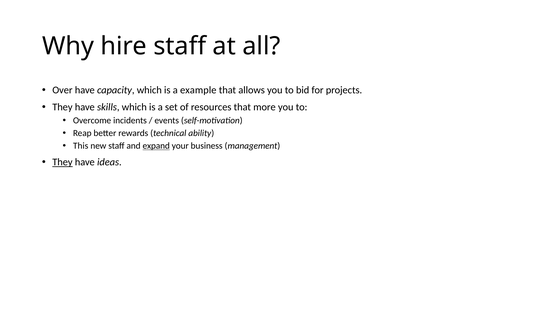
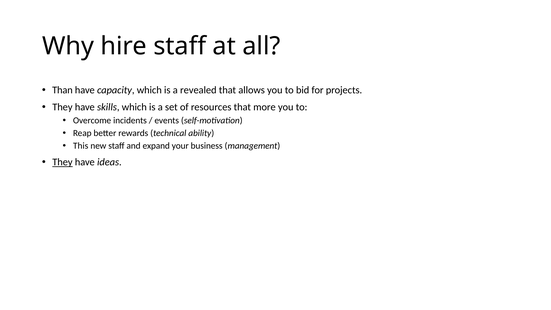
Over: Over -> Than (62, 90)
example: example -> revealed (198, 90)
expand underline: present -> none (156, 146)
